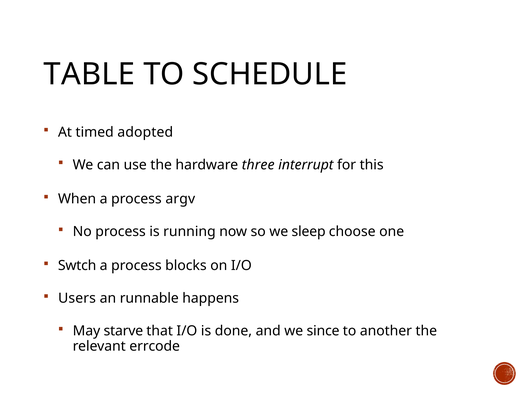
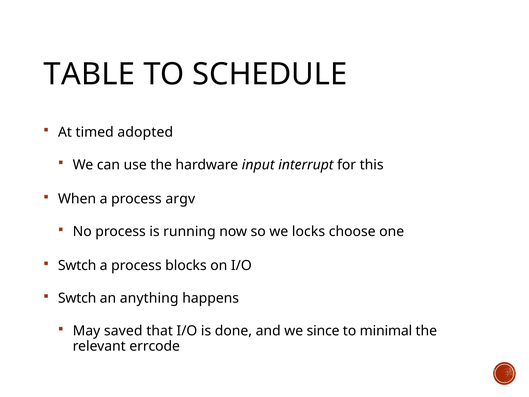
three: three -> input (258, 165)
sleep: sleep -> locks (308, 231)
Users: Users -> Swtch (77, 298)
runnable: runnable -> anything (149, 298)
starve: starve -> saved (123, 331)
another: another -> minimal (386, 331)
